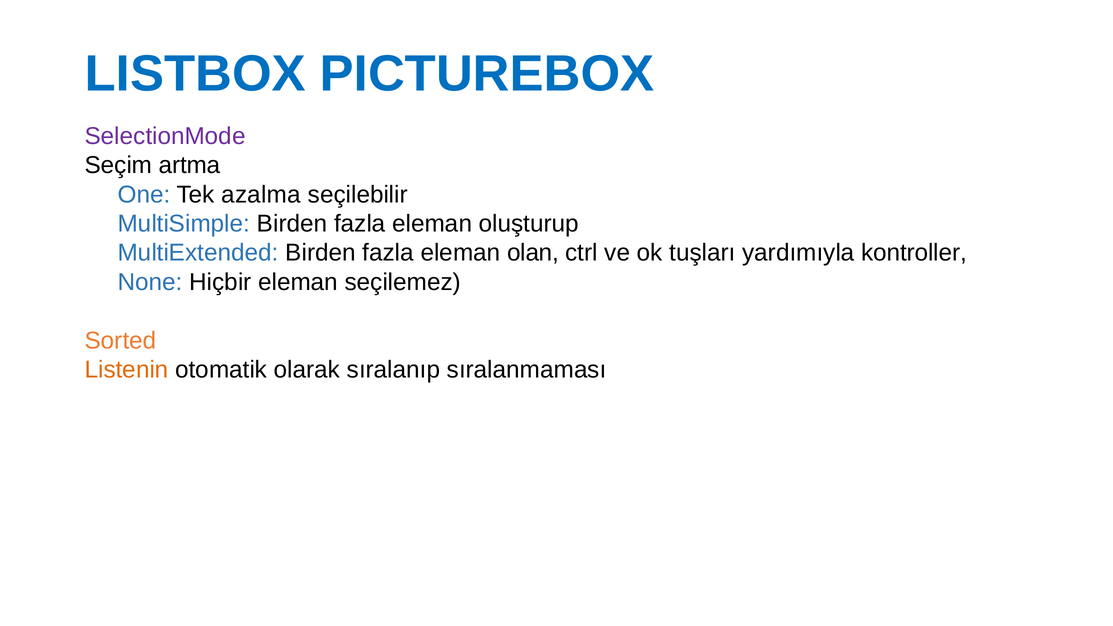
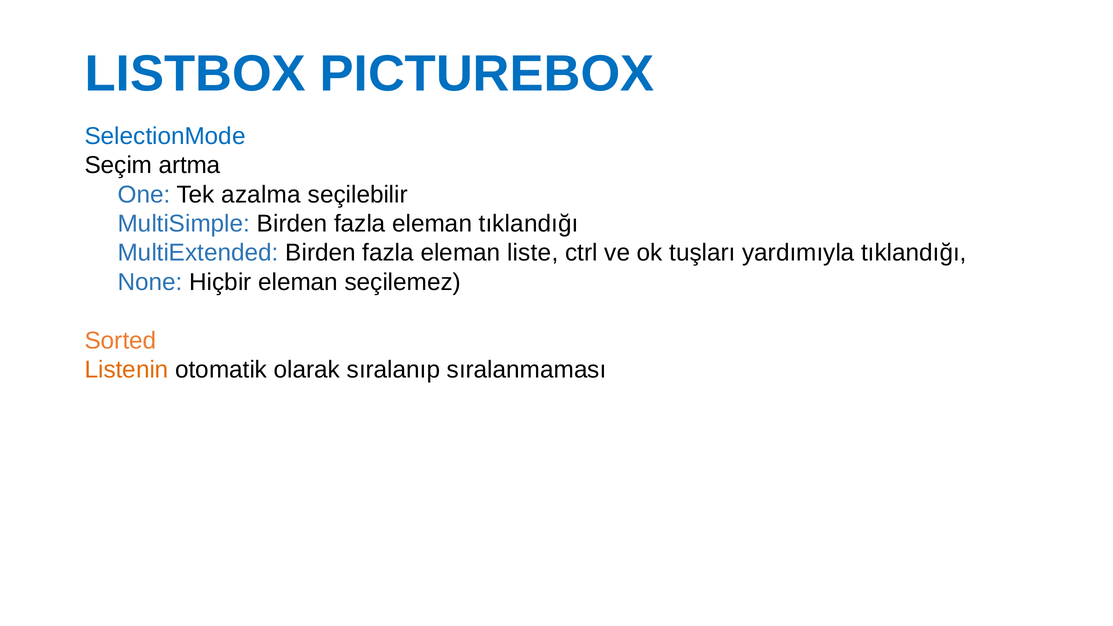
SelectionMode colour: purple -> blue (165, 136)
eleman oluşturup: oluşturup -> tıklandığı (529, 224)
olan: olan -> liste (533, 253)
yardımıyla kontroller: kontroller -> tıklandığı (914, 253)
